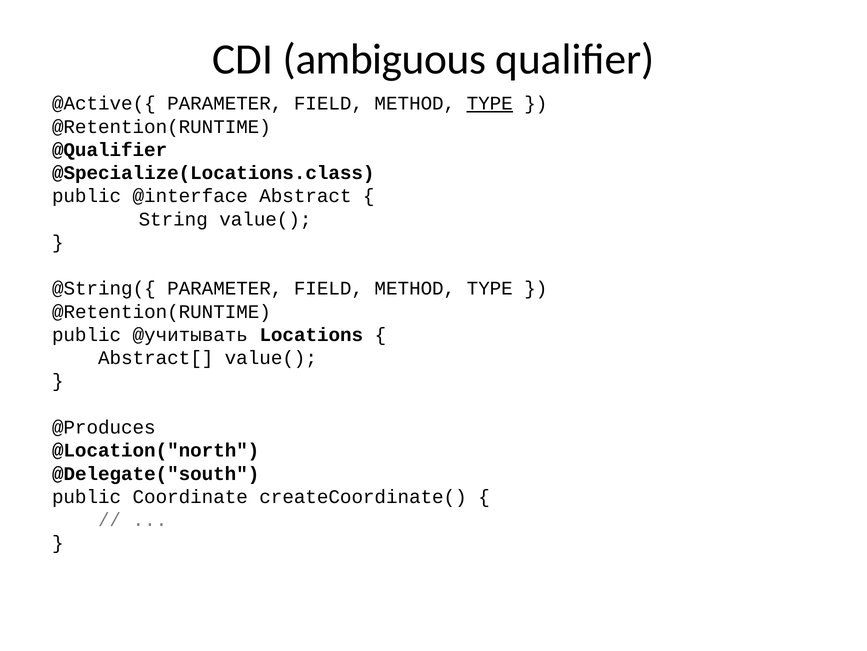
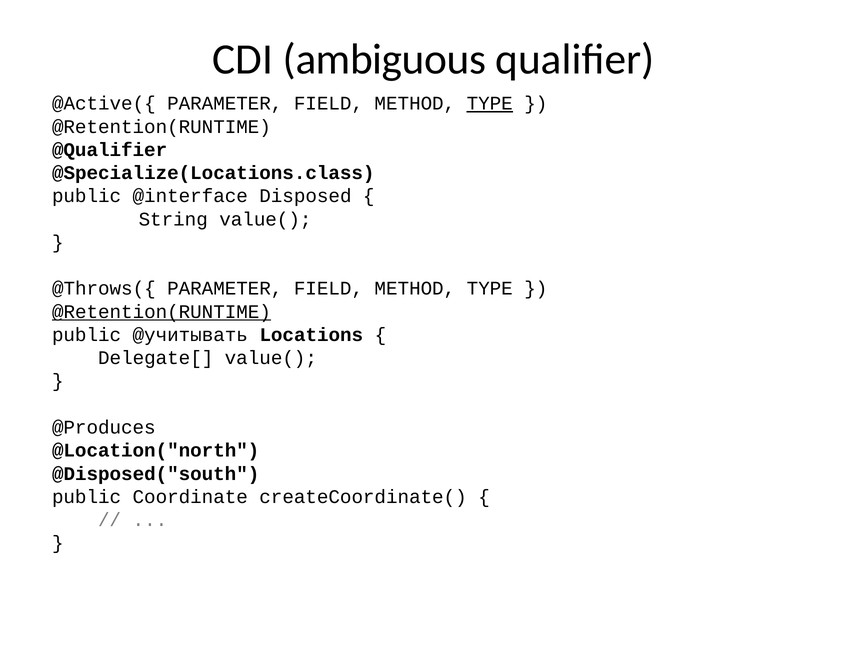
Abstract: Abstract -> Disposed (305, 196)
@String({: @String({ -> @Throws({ (104, 288)
@Retention(RUNTIME underline: none -> present (161, 311)
Abstract[: Abstract[ -> Delegate[ (156, 358)
@Delegate("south: @Delegate("south -> @Disposed("south (156, 473)
